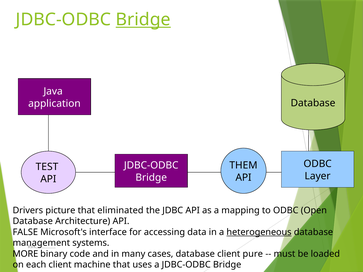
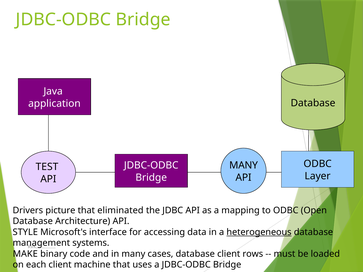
Bridge underline: present -> none (143, 20)
THEM: THEM -> MANY (244, 166)
FALSE: FALSE -> STYLE (25, 232)
MORE: MORE -> MAKE (25, 254)
pure: pure -> rows (253, 254)
